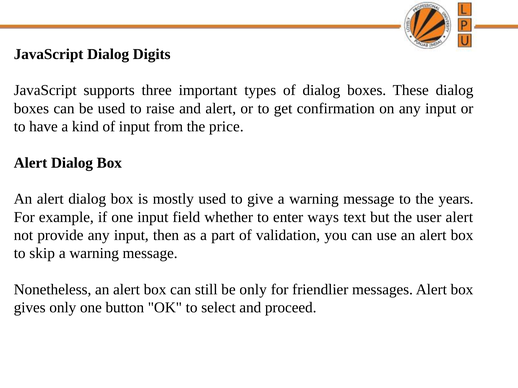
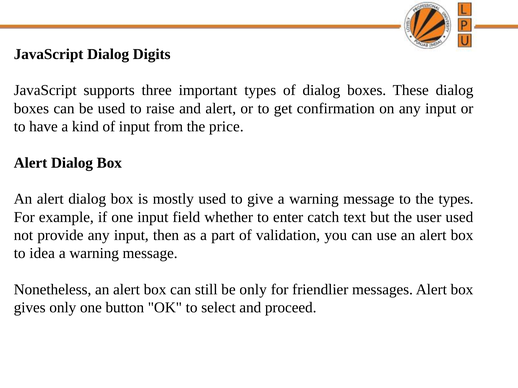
the years: years -> types (456, 199)
ways: ways -> catch (323, 217)
user alert: alert -> used (459, 217)
skip: skip -> idea (42, 254)
